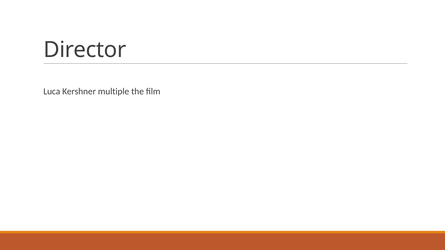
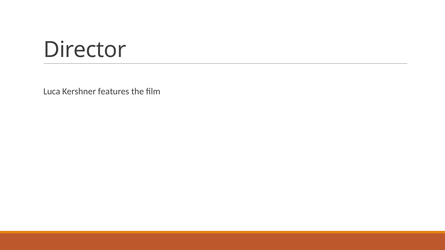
multiple: multiple -> features (114, 92)
